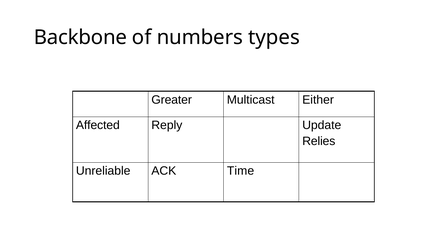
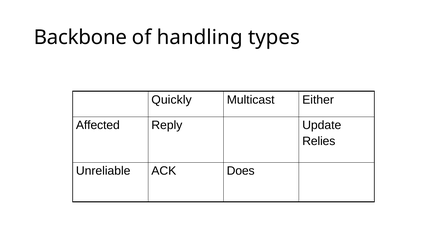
numbers: numbers -> handling (200, 38)
Greater: Greater -> Quickly (172, 100)
Time: Time -> Does (241, 171)
